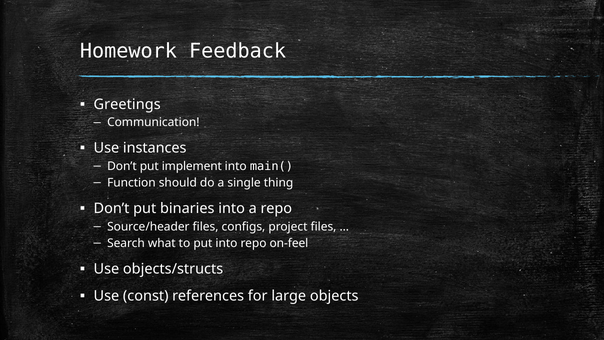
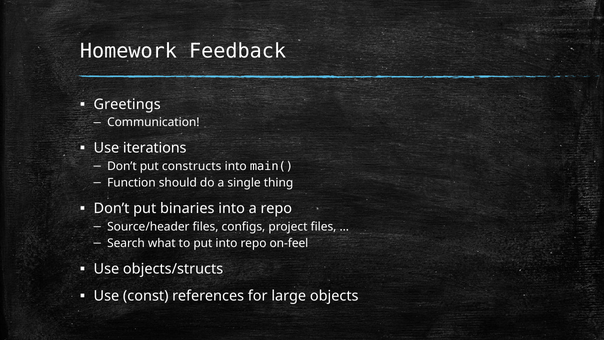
instances: instances -> iterations (155, 148)
implement: implement -> constructs (192, 166)
